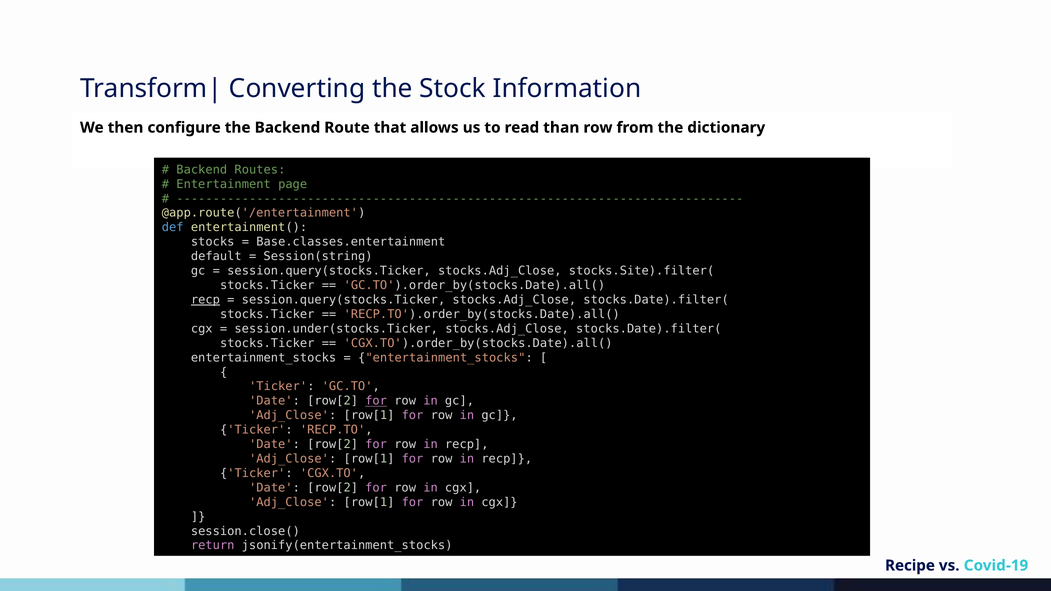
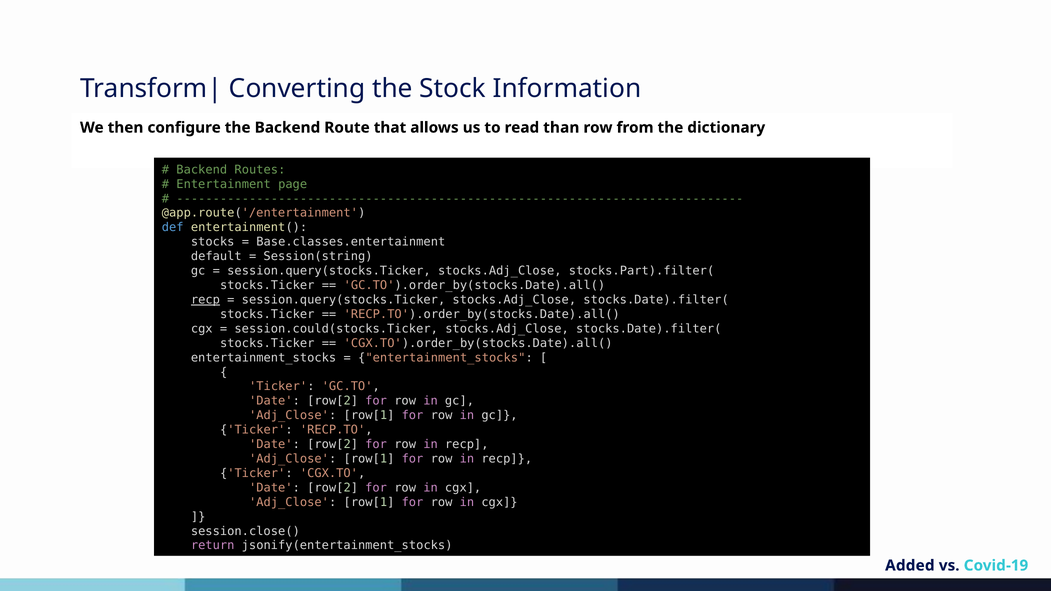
stocks.Site).filter(: stocks.Site).filter( -> stocks.Part).filter( (642, 271)
session.under(stocks.Ticker: session.under(stocks.Ticker -> session.could(stocks.Ticker (336, 329)
for underline: present -> none (376, 401)
Recipe: Recipe -> Added (910, 566)
